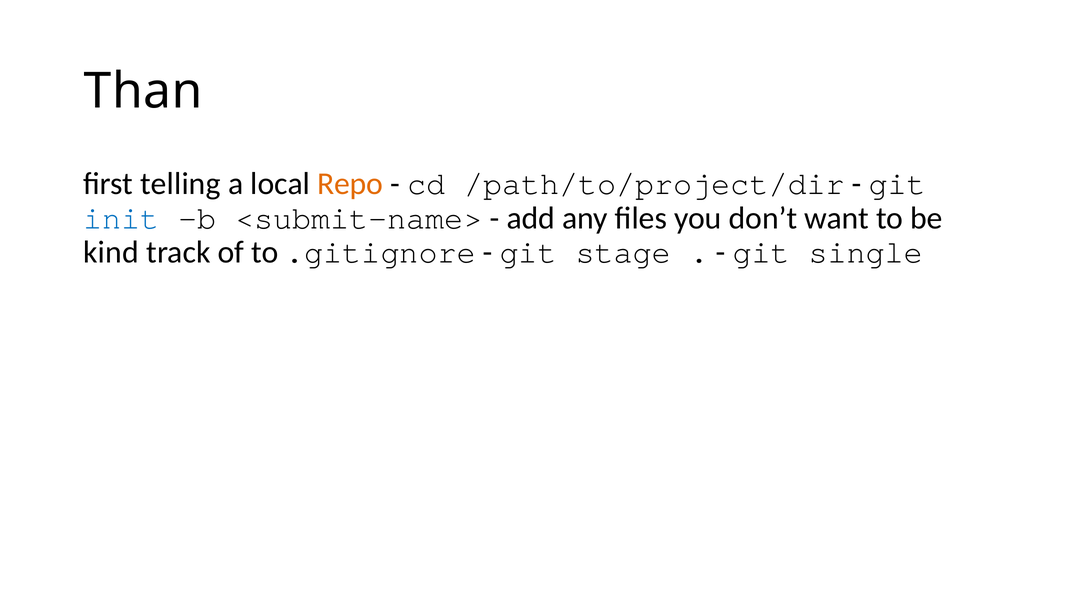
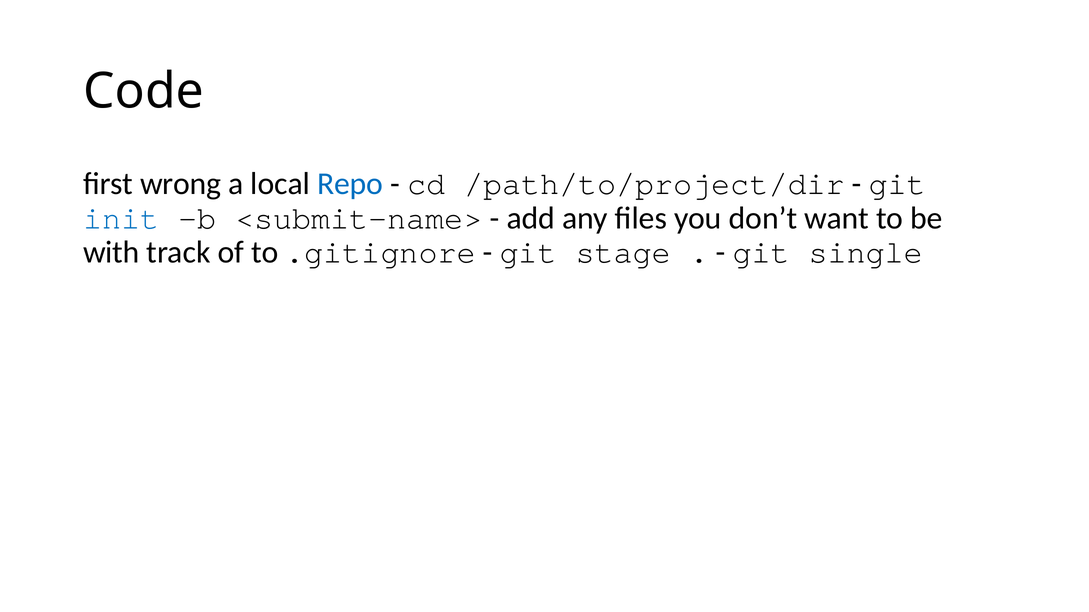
Than: Than -> Code (144, 91)
telling: telling -> wrong (181, 184)
Repo colour: orange -> blue (350, 184)
kind: kind -> with (111, 253)
